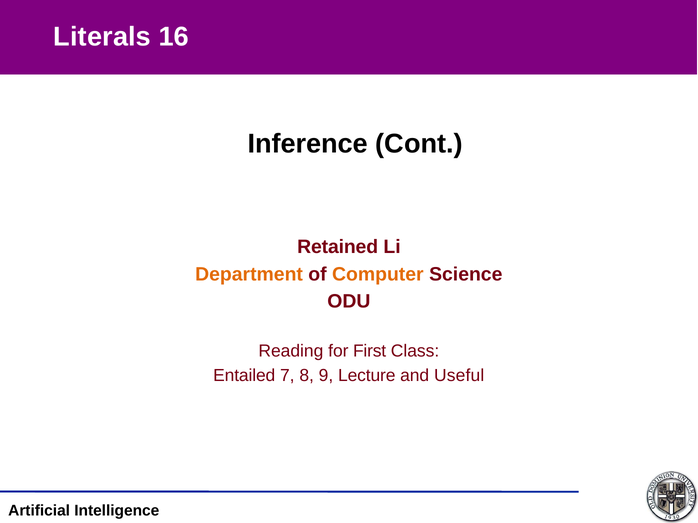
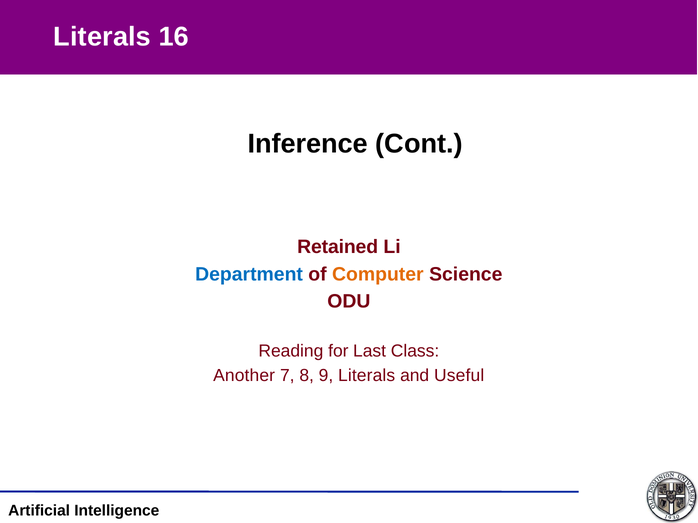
Department colour: orange -> blue (249, 274)
First: First -> Last (370, 351)
Entailed: Entailed -> Another (244, 376)
9 Lecture: Lecture -> Literals (367, 376)
